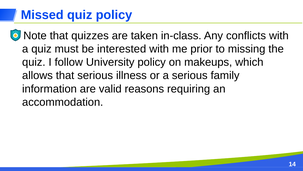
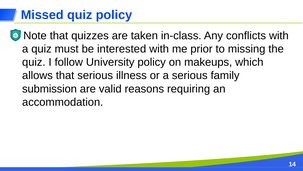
information: information -> submission (49, 89)
